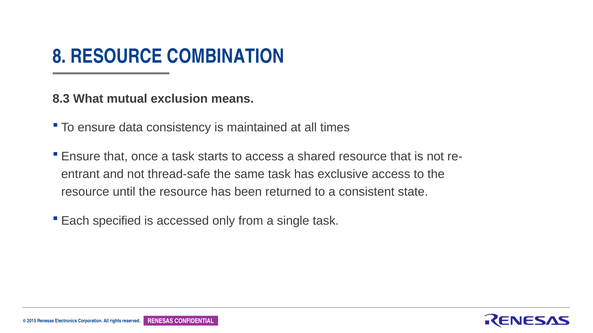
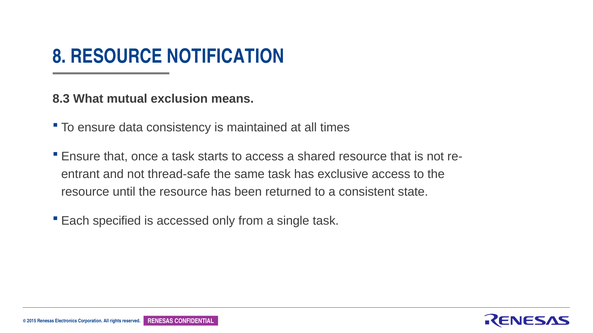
COMBINATION: COMBINATION -> NOTIFICATION (226, 56)
